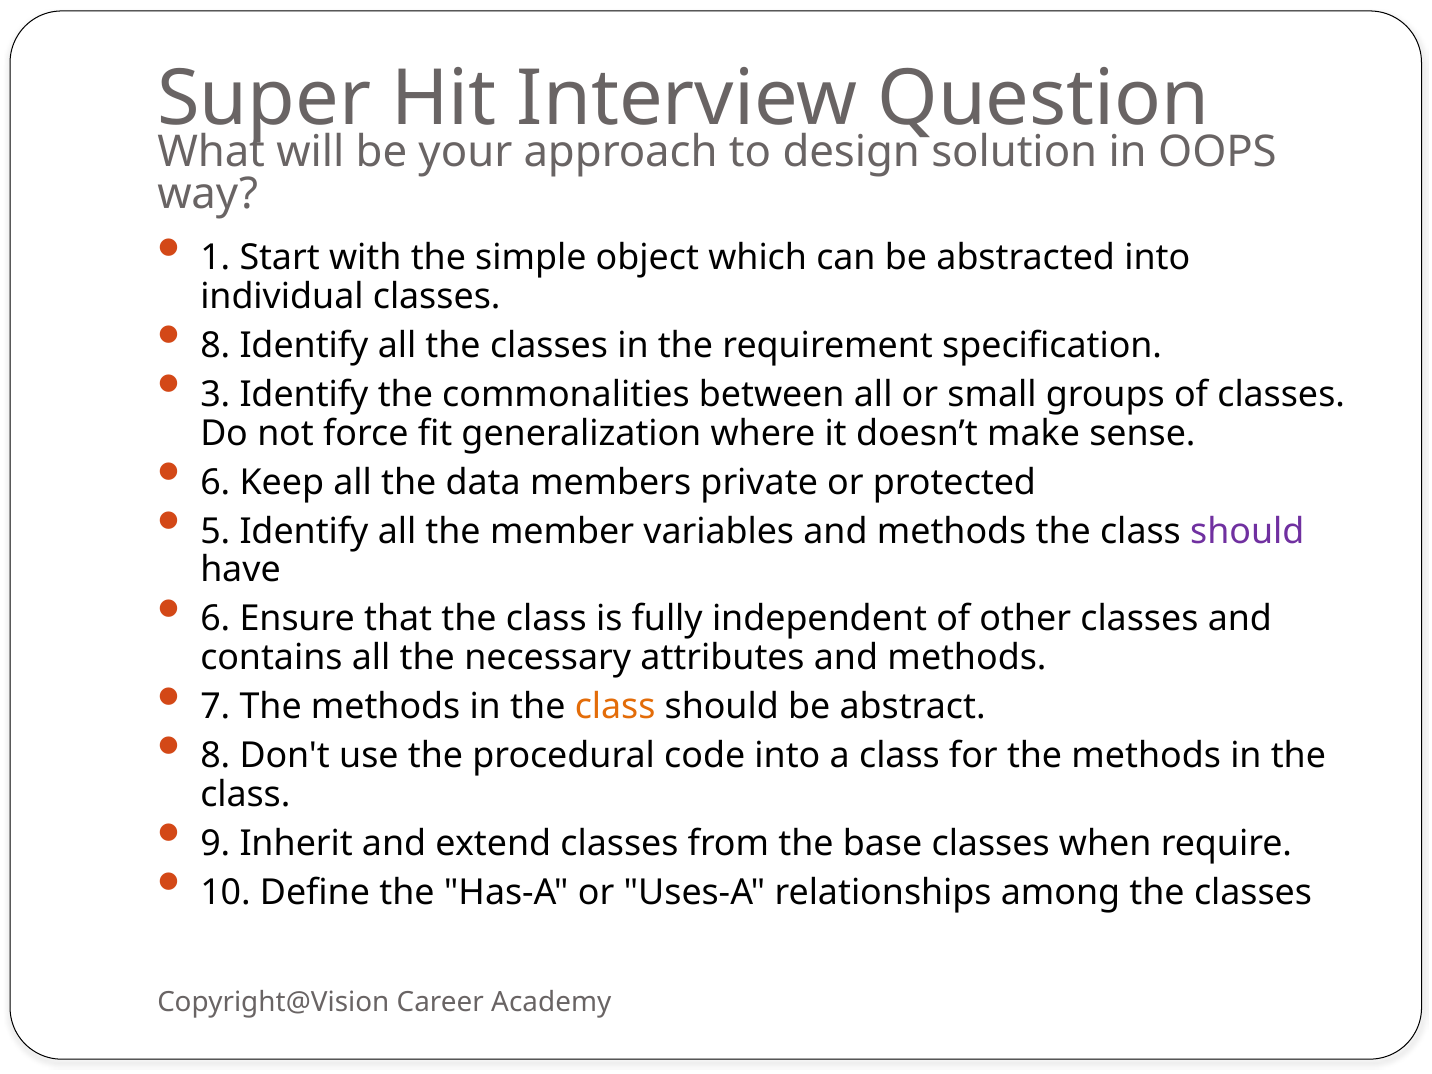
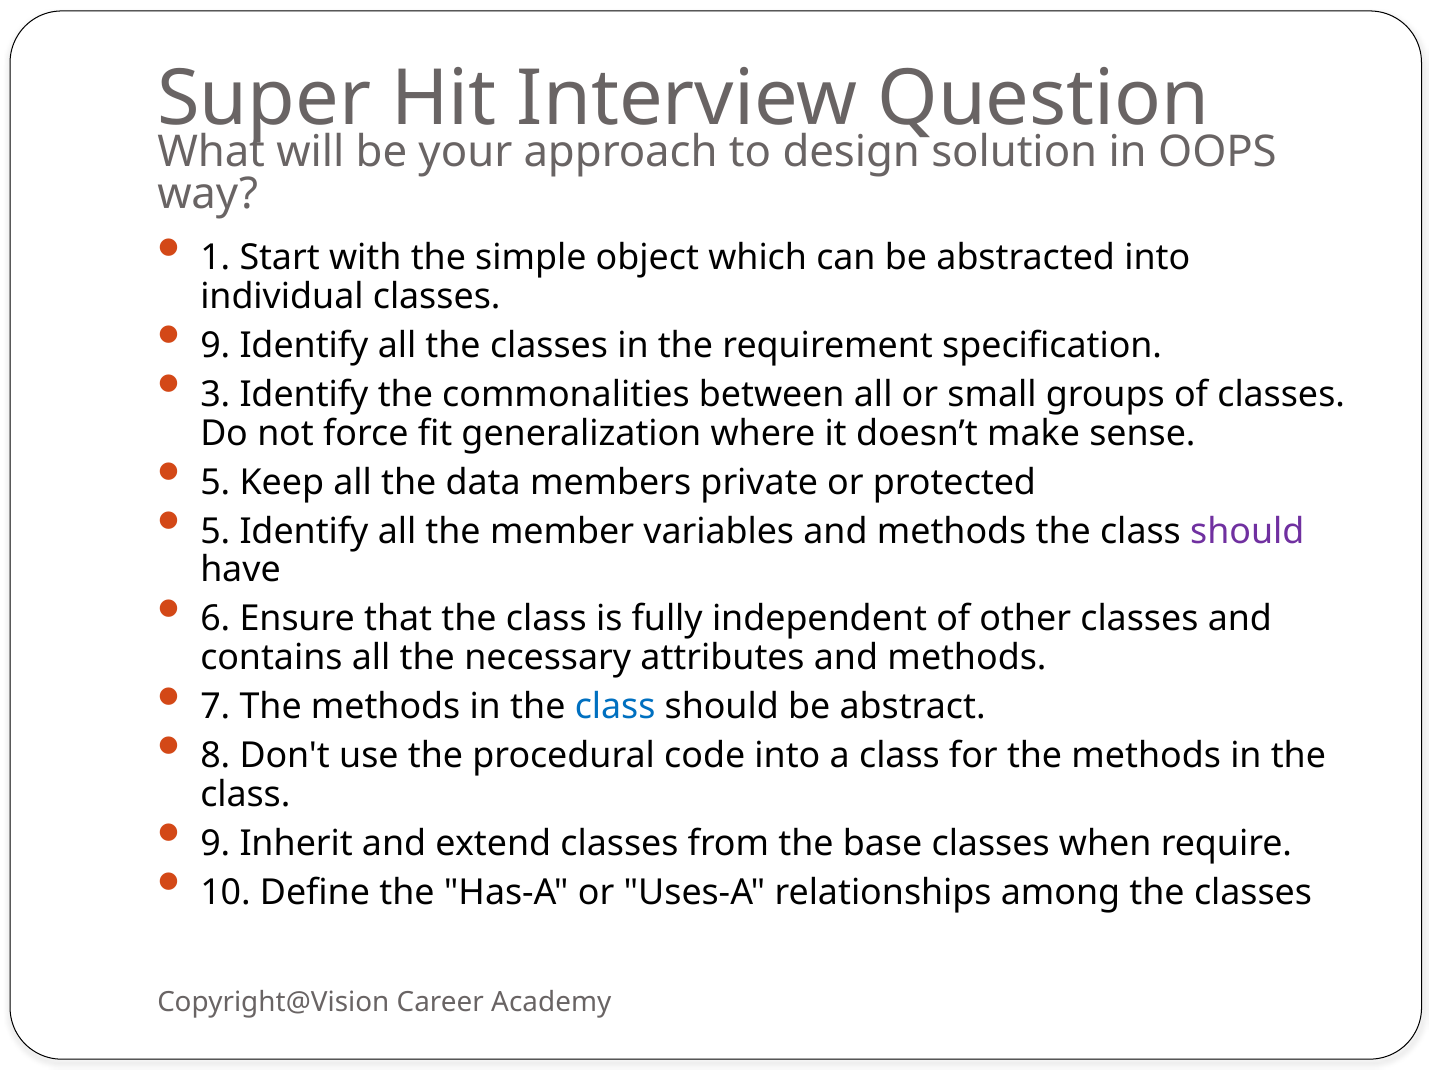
8: 8 -> 9 (215, 346)
6: 6 -> 5 (215, 482)
class colour: orange -> blue (615, 707)
